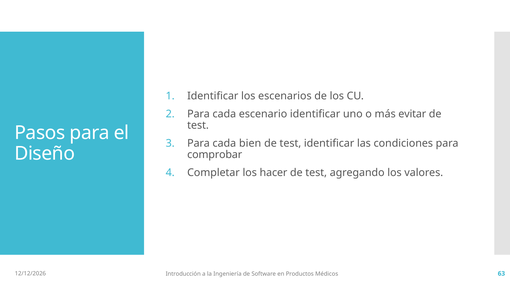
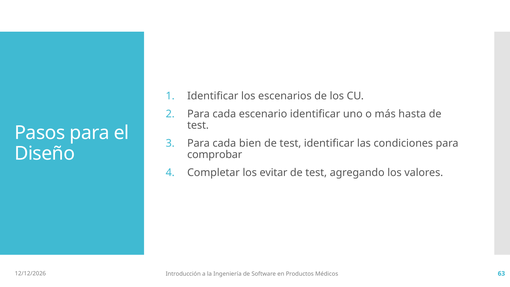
evitar: evitar -> hasta (412, 114)
hacer: hacer -> evitar (274, 173)
